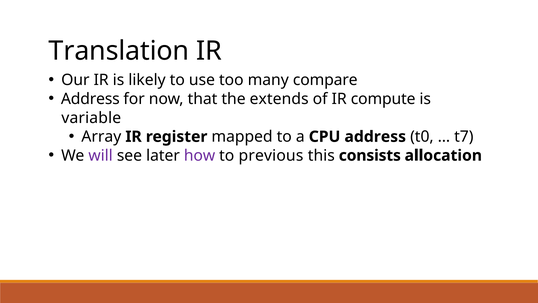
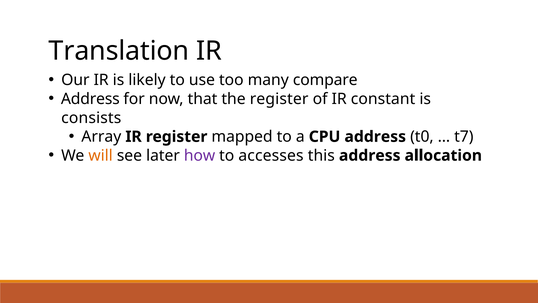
the extends: extends -> register (279, 99)
compute: compute -> constant (383, 99)
variable: variable -> consists (91, 118)
will colour: purple -> orange (101, 155)
previous: previous -> accesses (271, 155)
this consists: consists -> address (370, 155)
